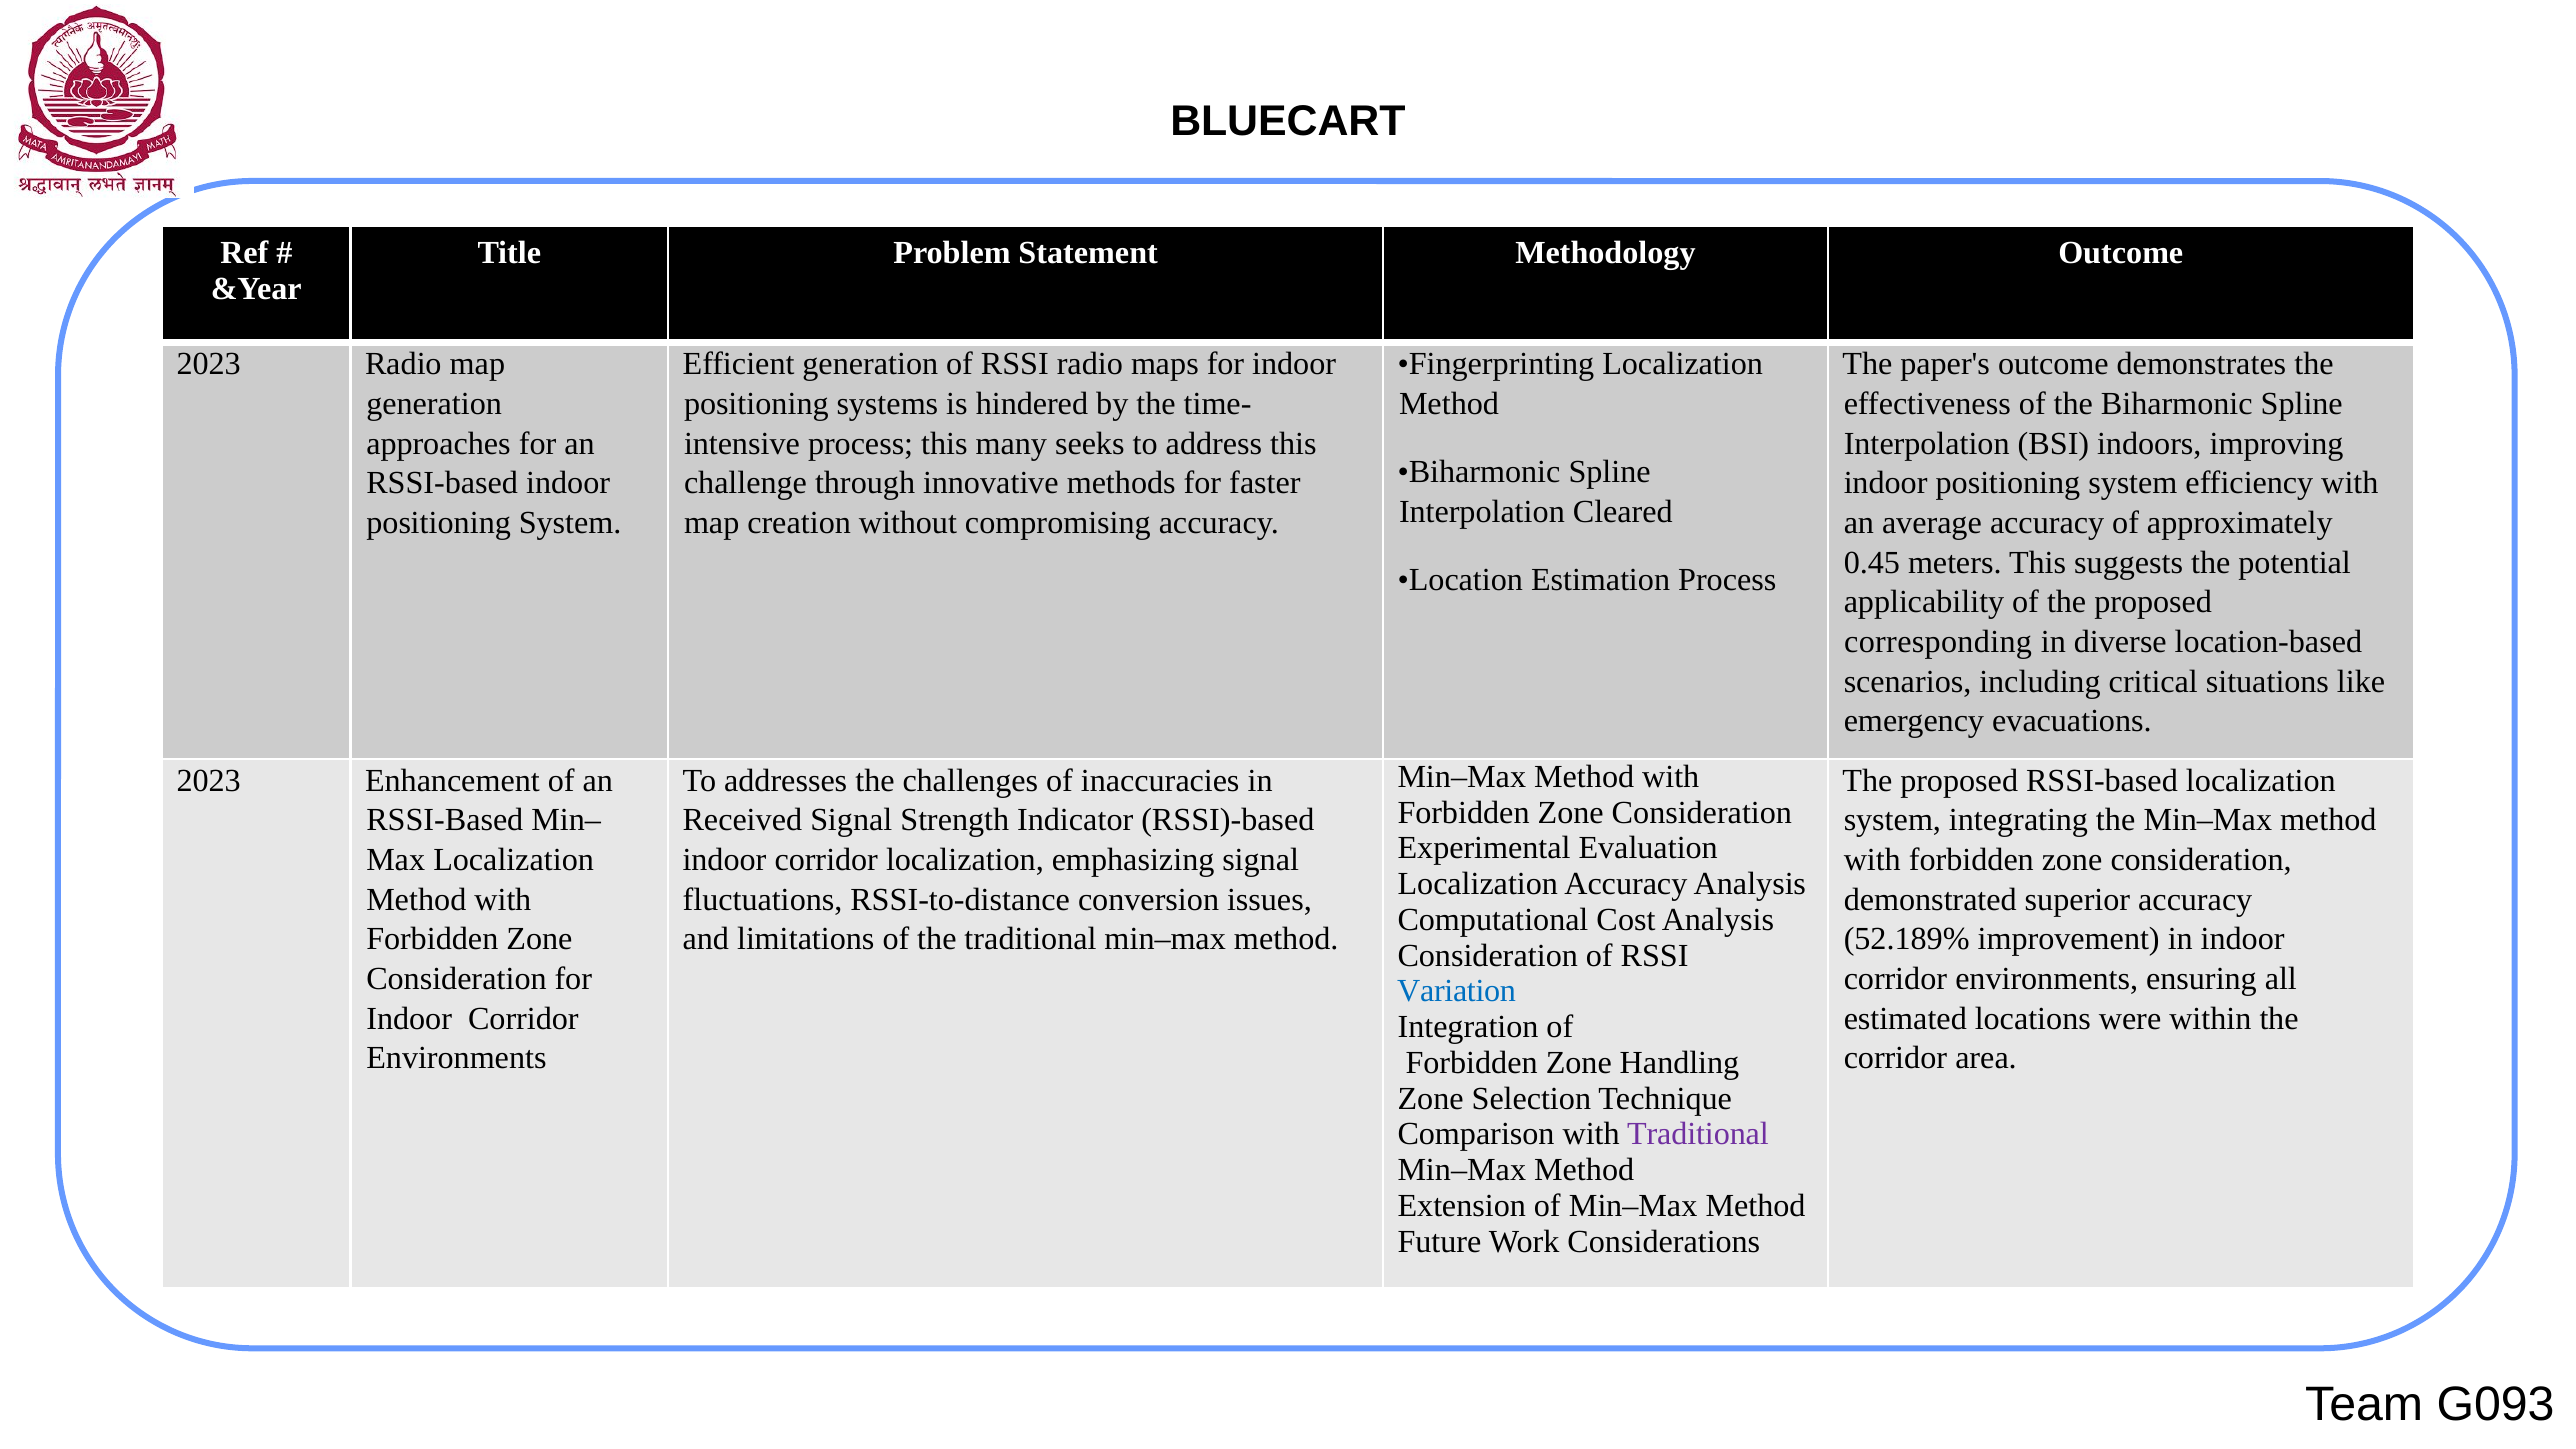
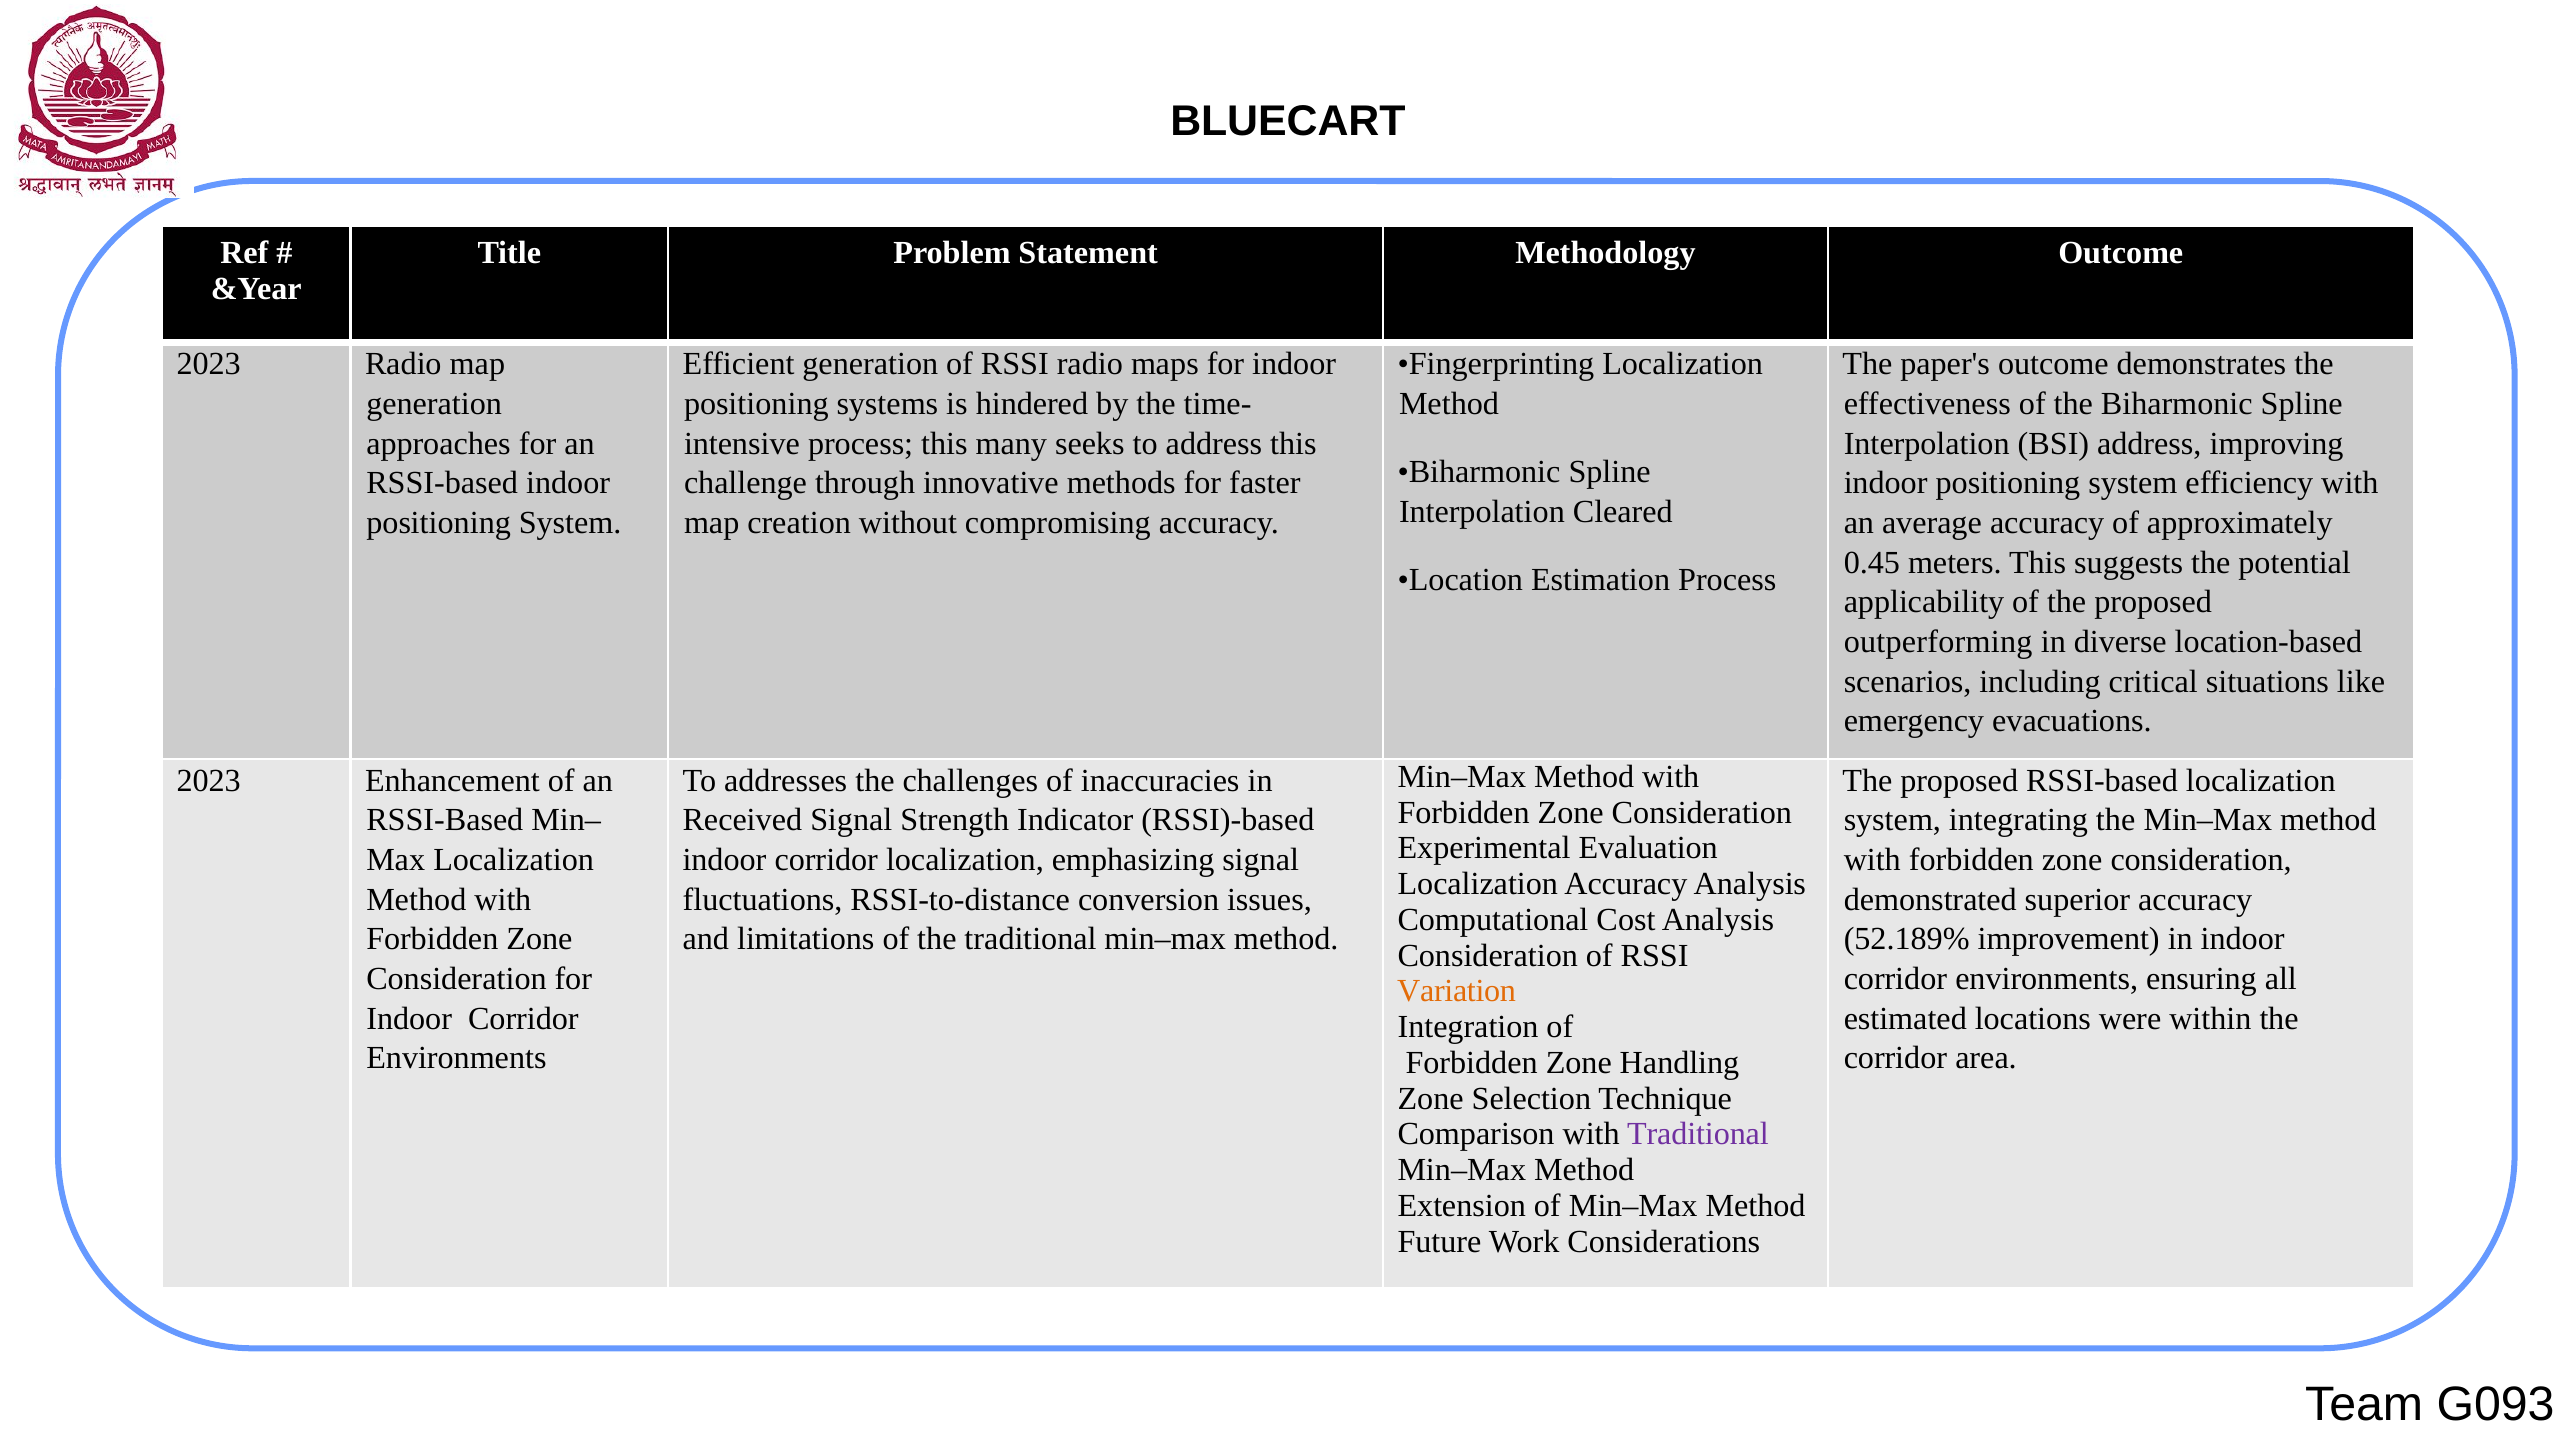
BSI indoors: indoors -> address (2149, 444)
corresponding: corresponding -> outperforming (1938, 642)
Variation colour: blue -> orange (1457, 991)
